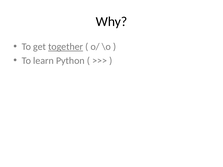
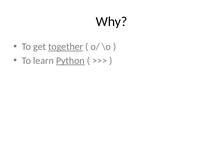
Python underline: none -> present (70, 61)
